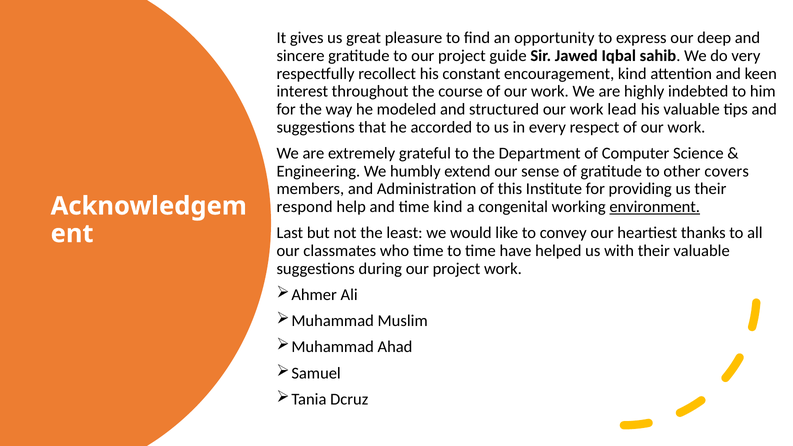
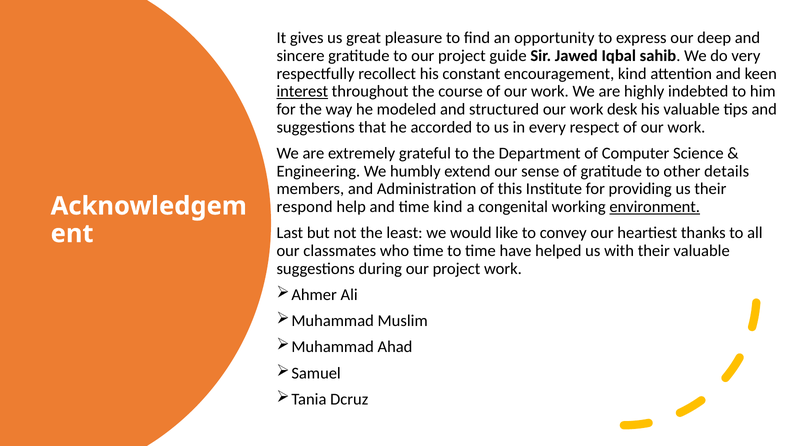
interest underline: none -> present (302, 92)
lead: lead -> desk (622, 109)
covers: covers -> details (727, 171)
